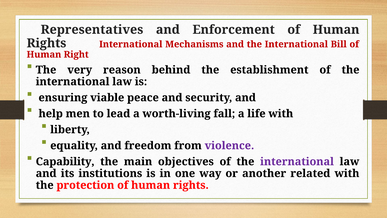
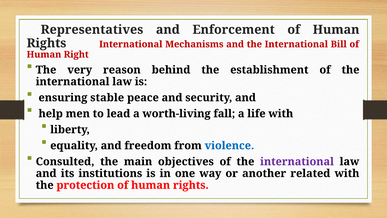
viable: viable -> stable (107, 98)
violence colour: purple -> blue (229, 145)
Capability: Capability -> Consulted (65, 161)
